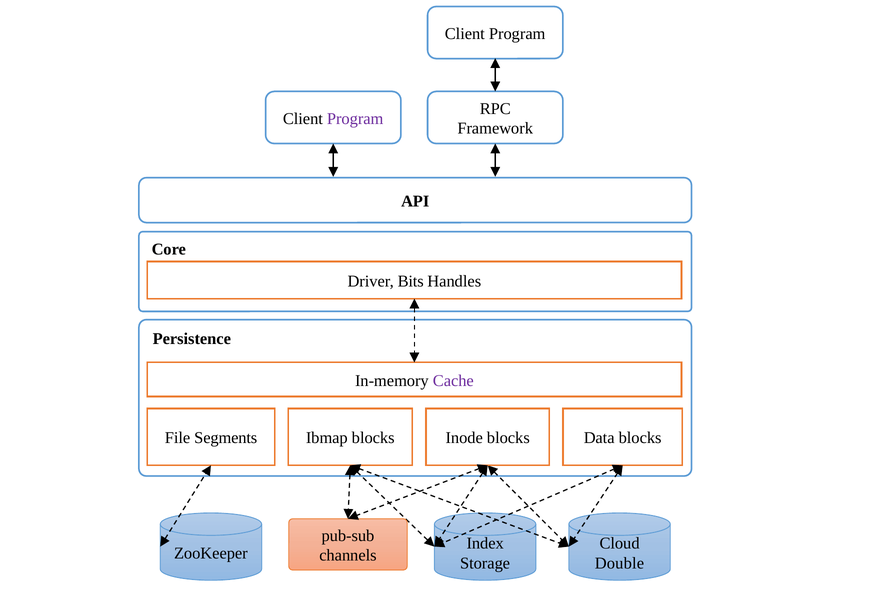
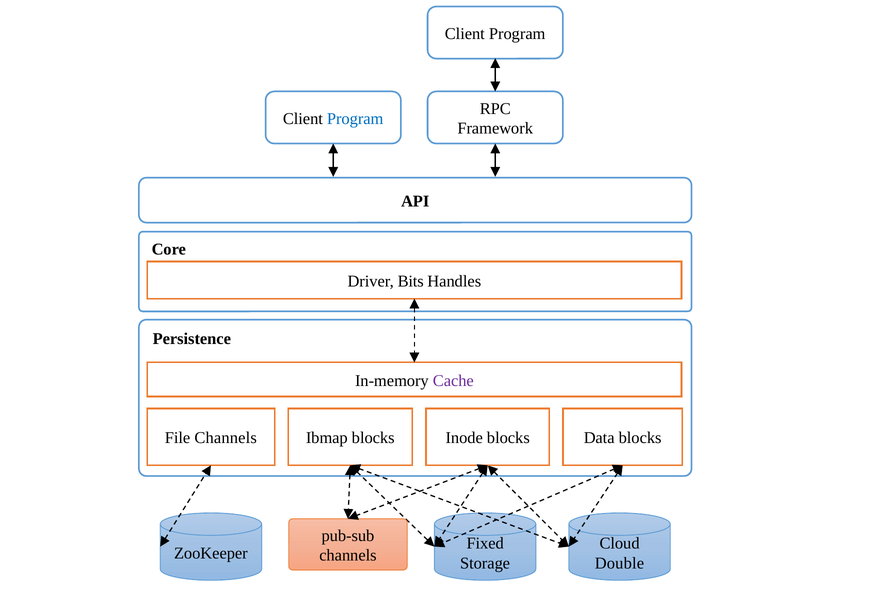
Program colour: purple -> blue (355, 119)
File Segments: Segments -> Channels (226, 438)
Index: Index -> Fixed (485, 543)
